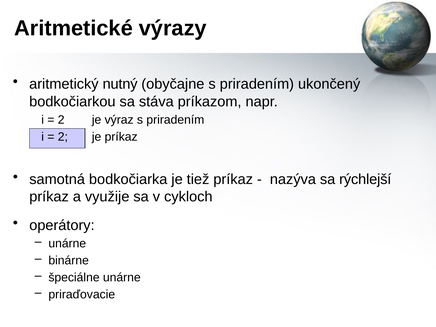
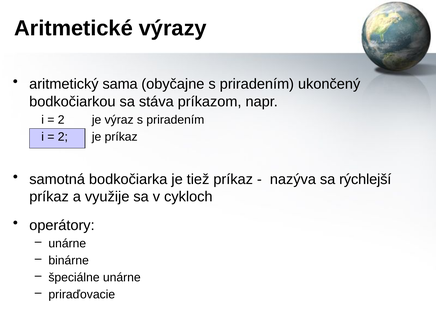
nutný: nutný -> sama (120, 84)
